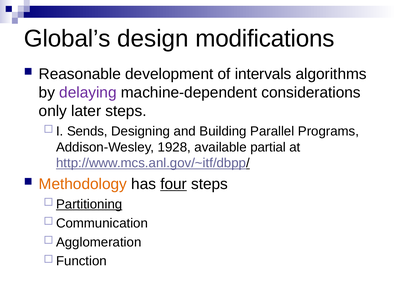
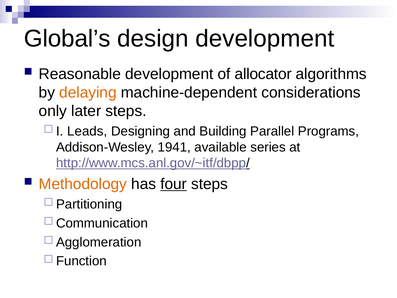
design modifications: modifications -> development (265, 39)
intervals: intervals -> allocator (263, 74)
delaying colour: purple -> orange (88, 92)
Sends: Sends -> Leads (87, 131)
1928: 1928 -> 1941 (174, 147)
partial: partial -> series (268, 147)
Partitioning underline: present -> none (89, 204)
